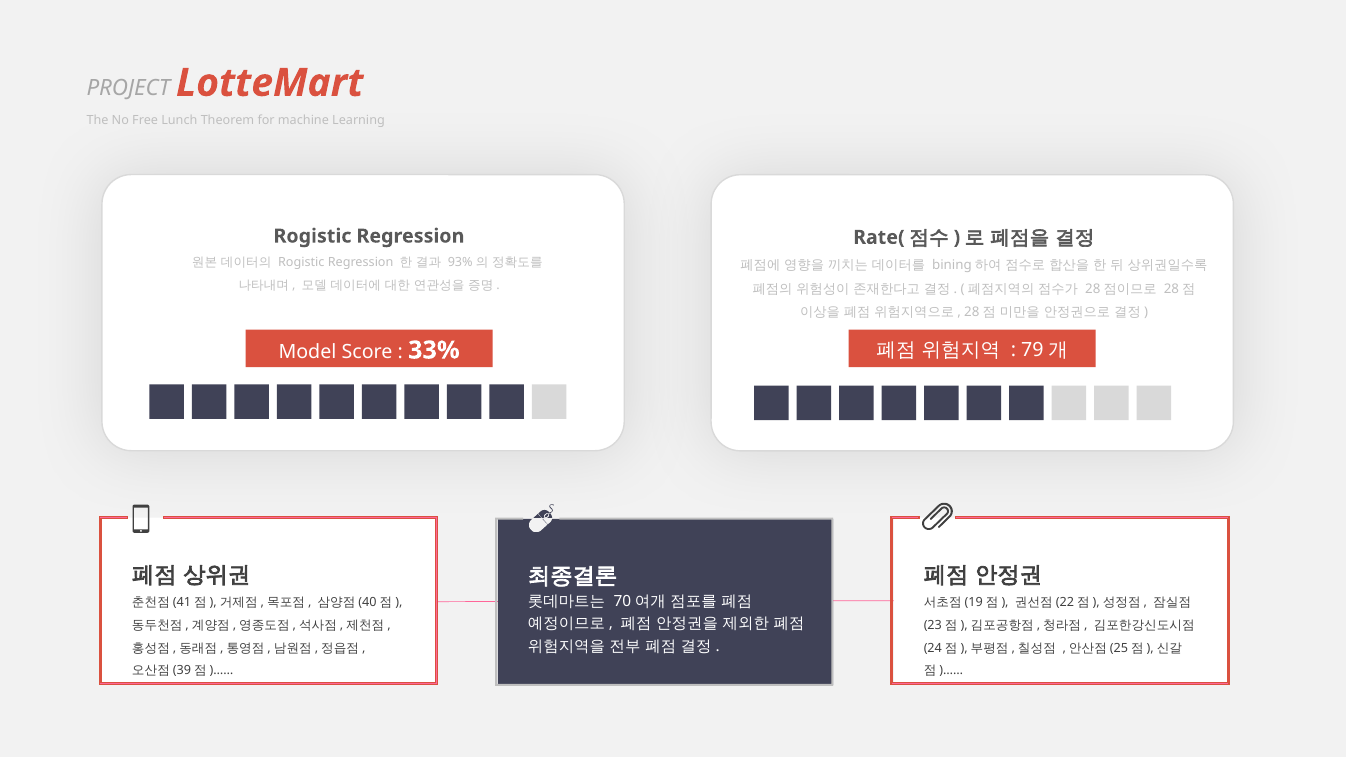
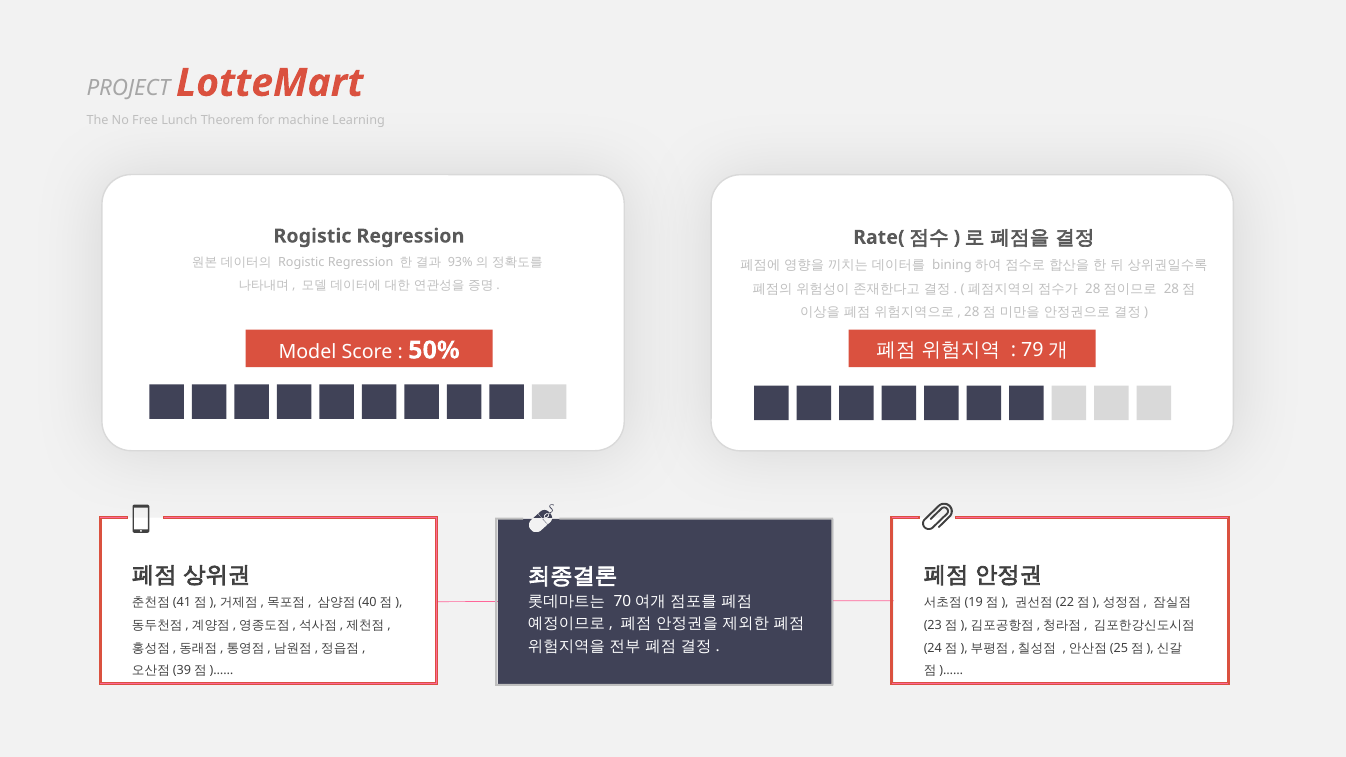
33%: 33% -> 50% (434, 350)
